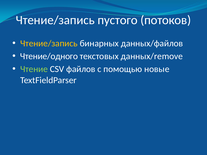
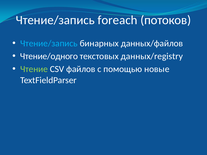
пустого: пустого -> foreach (117, 20)
Чтение/запись colour: yellow -> light blue (49, 43)
данных/remove: данных/remove -> данных/registry (152, 56)
